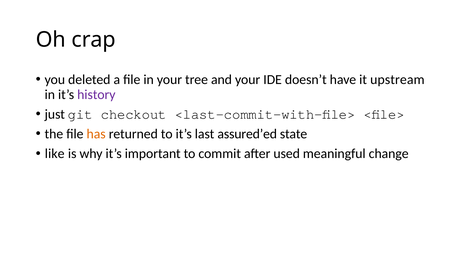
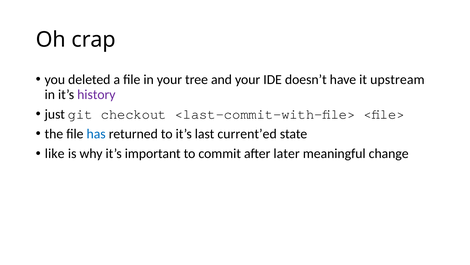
has colour: orange -> blue (96, 134)
assured’ed: assured’ed -> current’ed (247, 134)
used: used -> later (287, 153)
